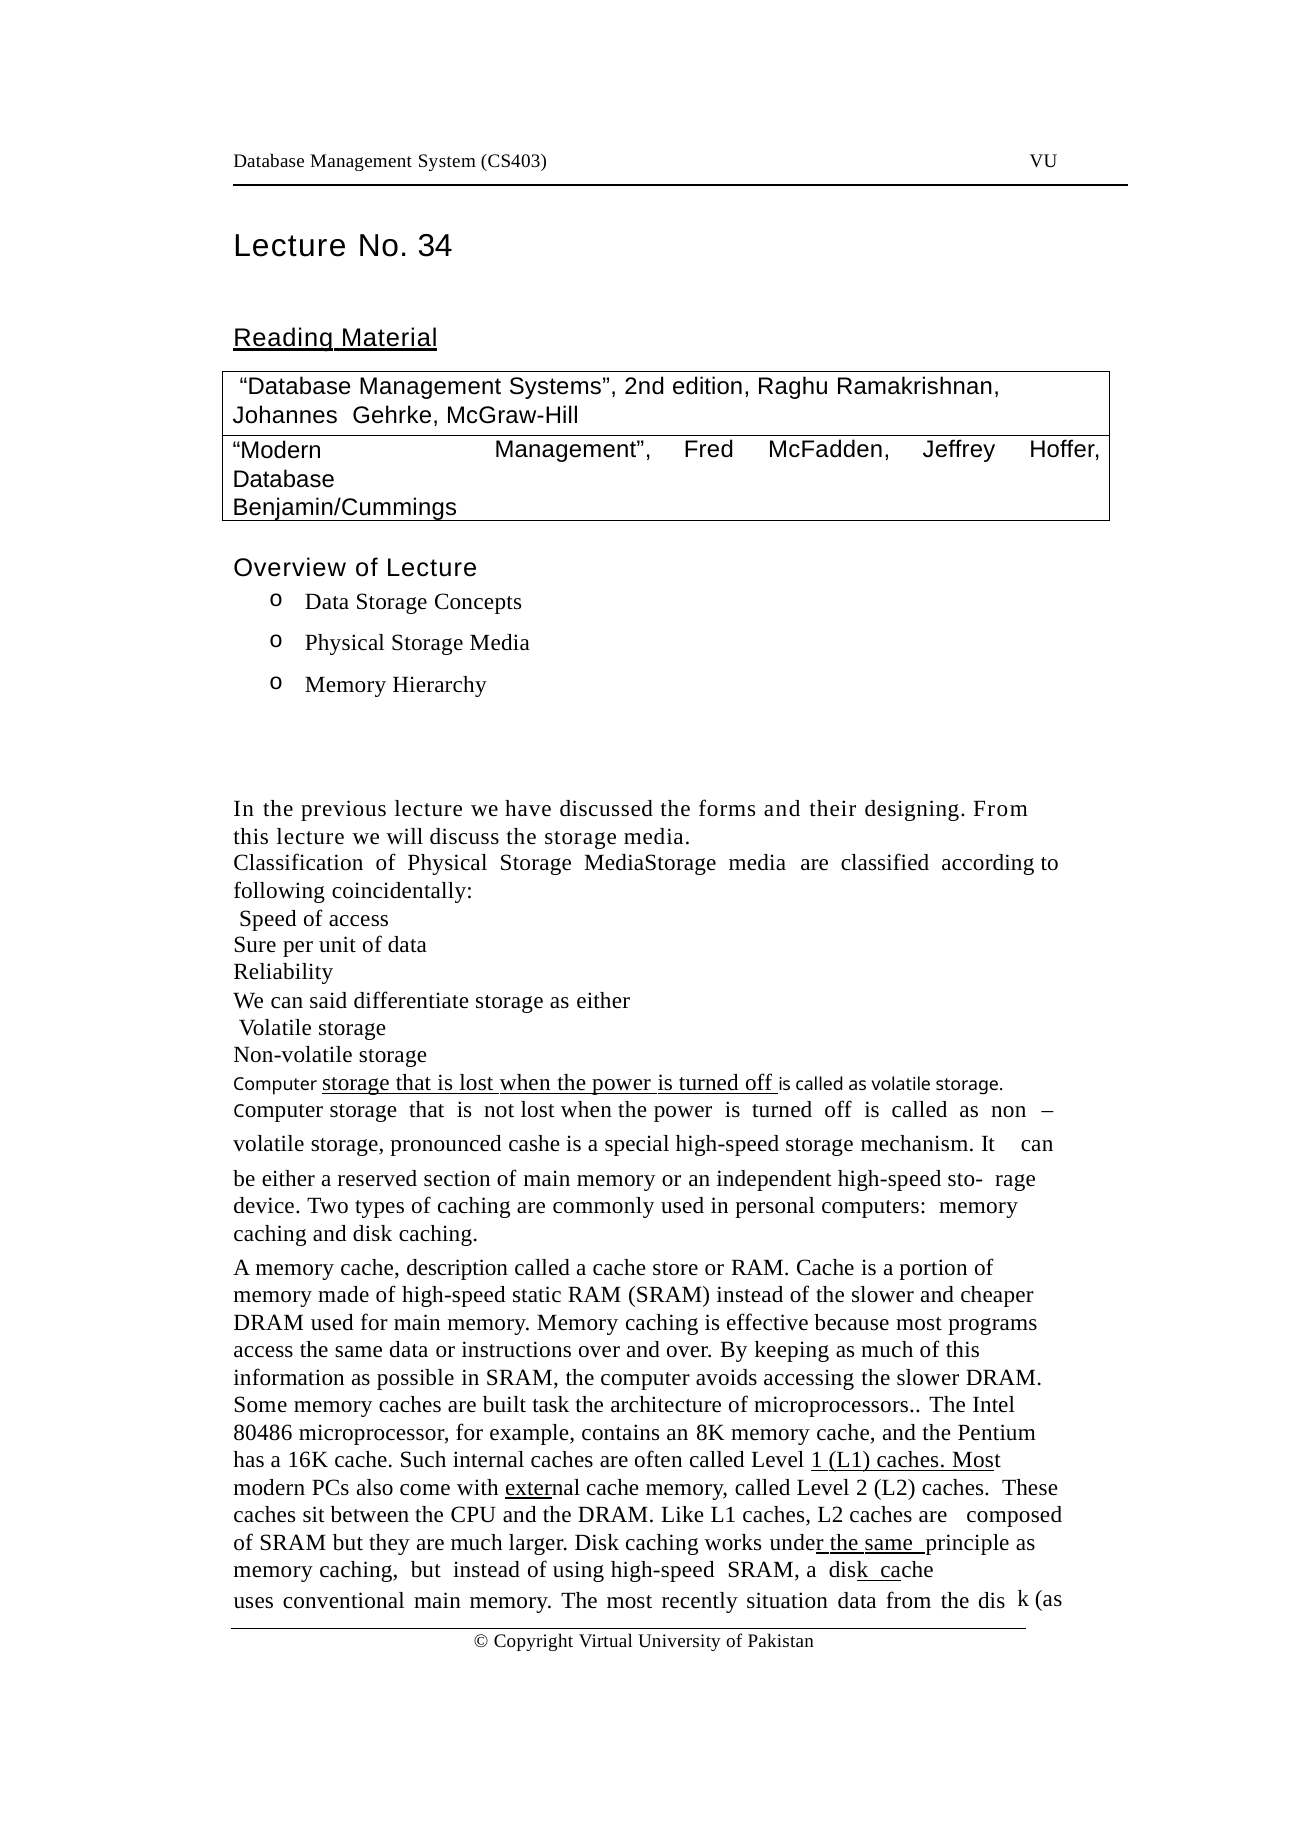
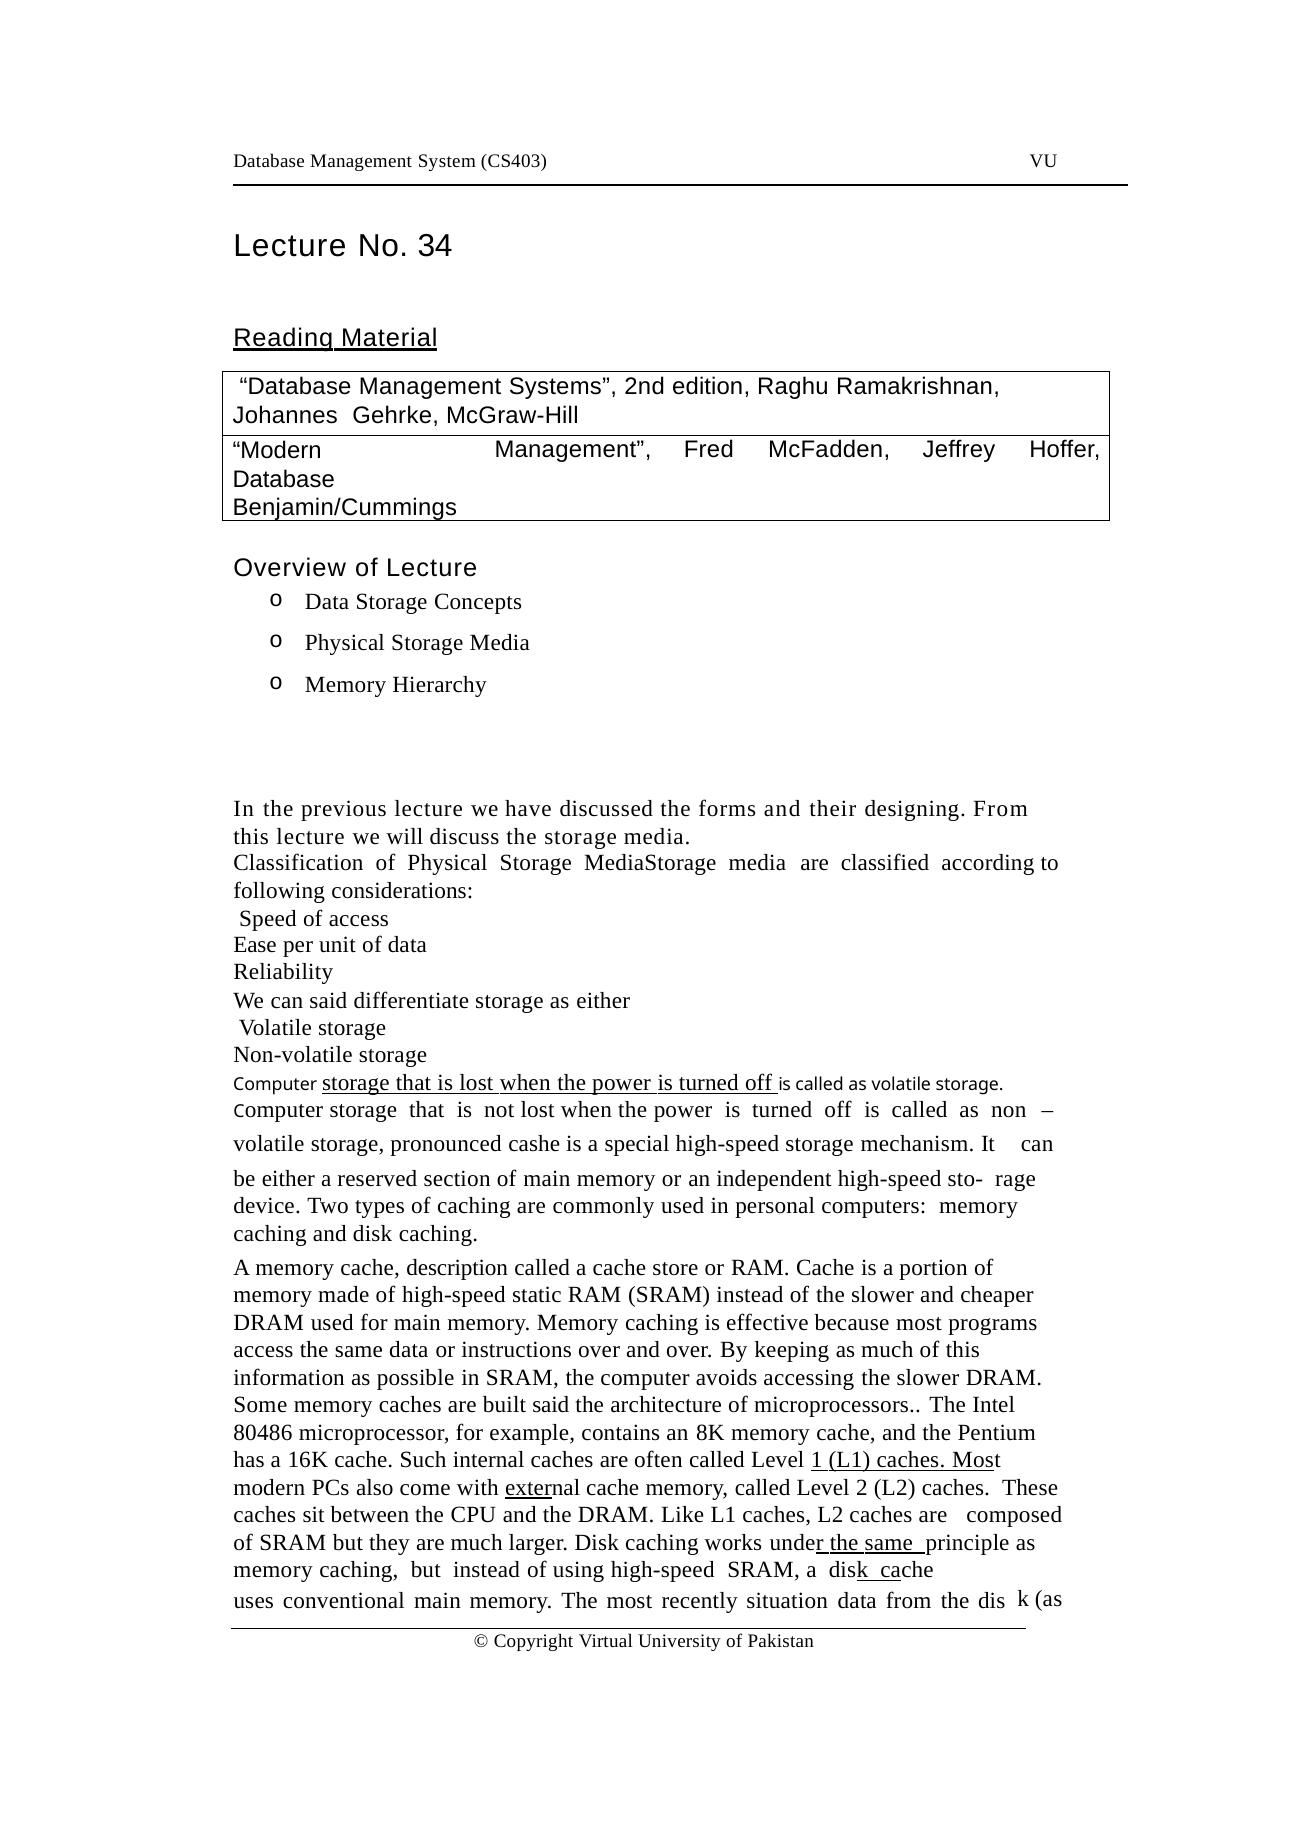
coincidentally: coincidentally -> considerations (402, 891)
Sure: Sure -> Ease (255, 945)
built task: task -> said (551, 1405)
